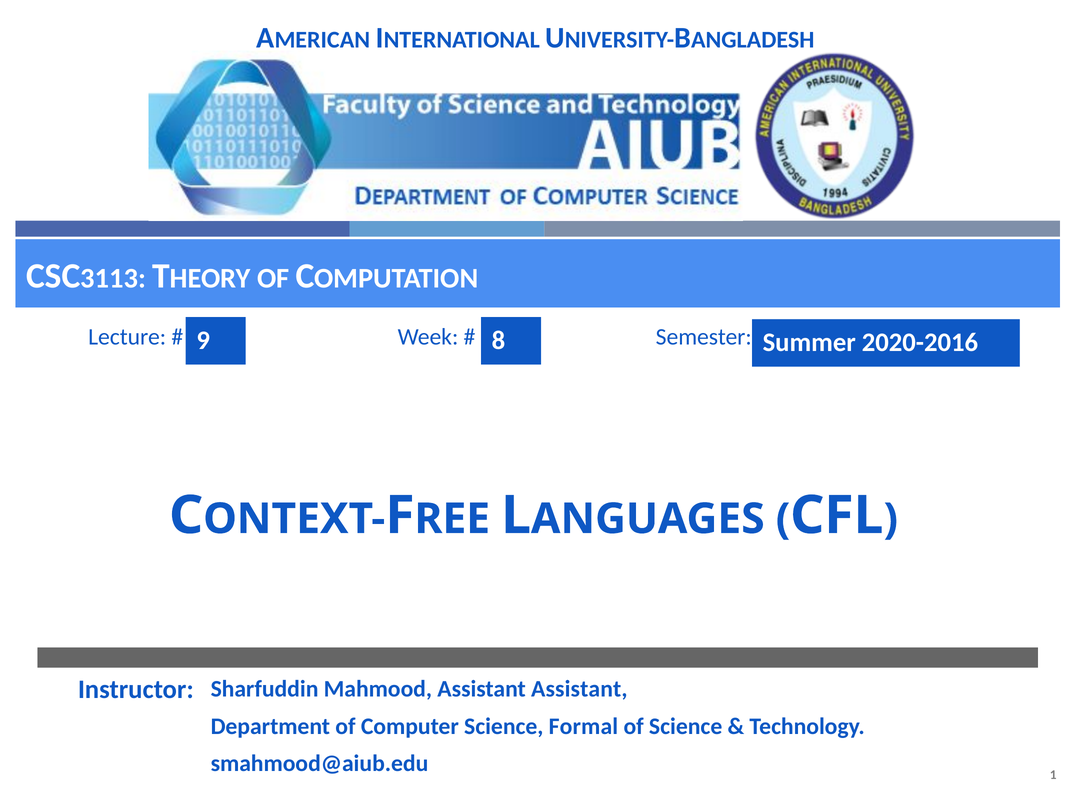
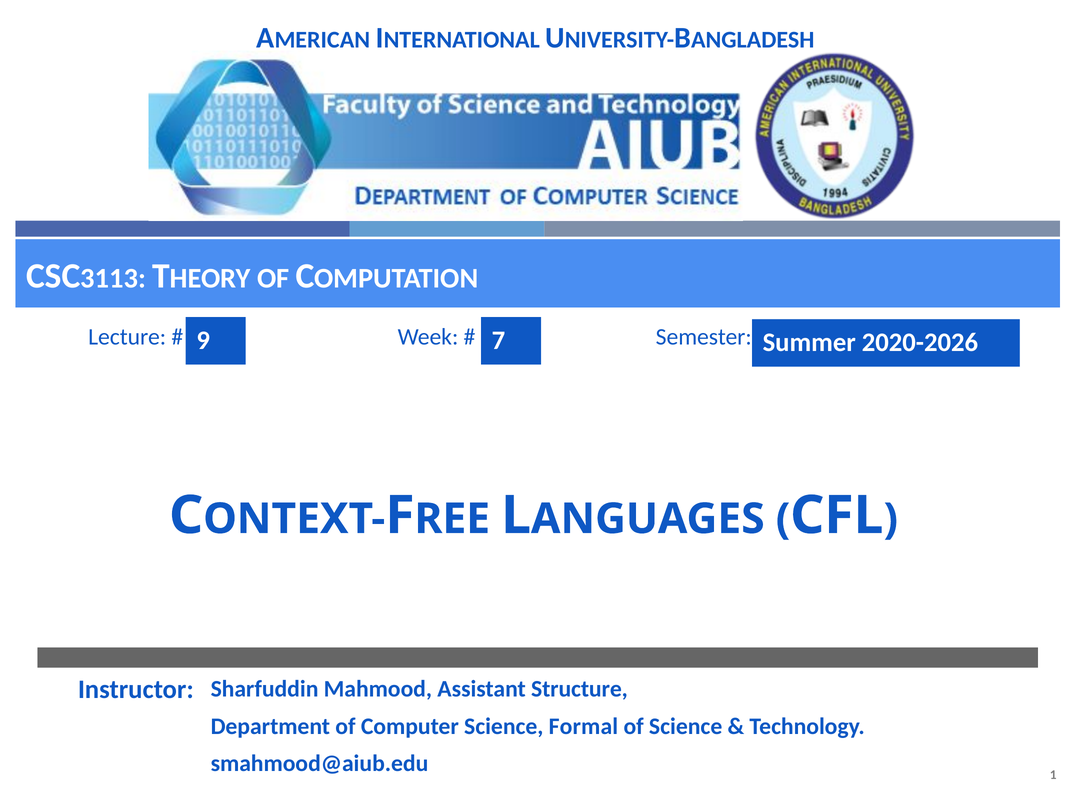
8: 8 -> 7 (498, 340)
2020-2016: 2020-2016 -> 2020-2026 (920, 342)
Assistant Assistant: Assistant -> Structure (579, 689)
